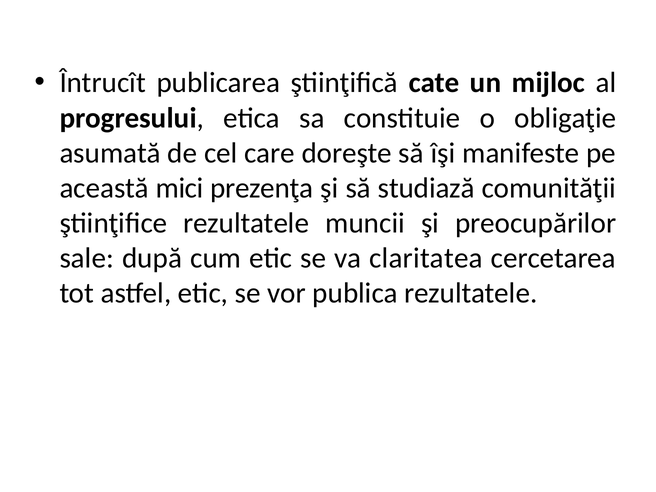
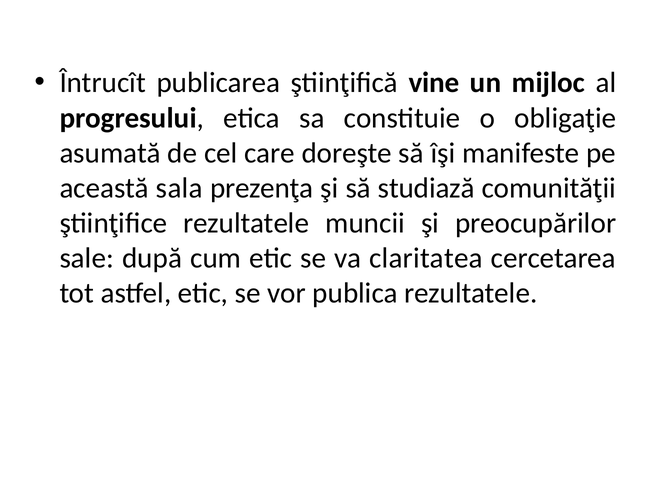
cate: cate -> vine (434, 83)
mici: mici -> sala (179, 188)
